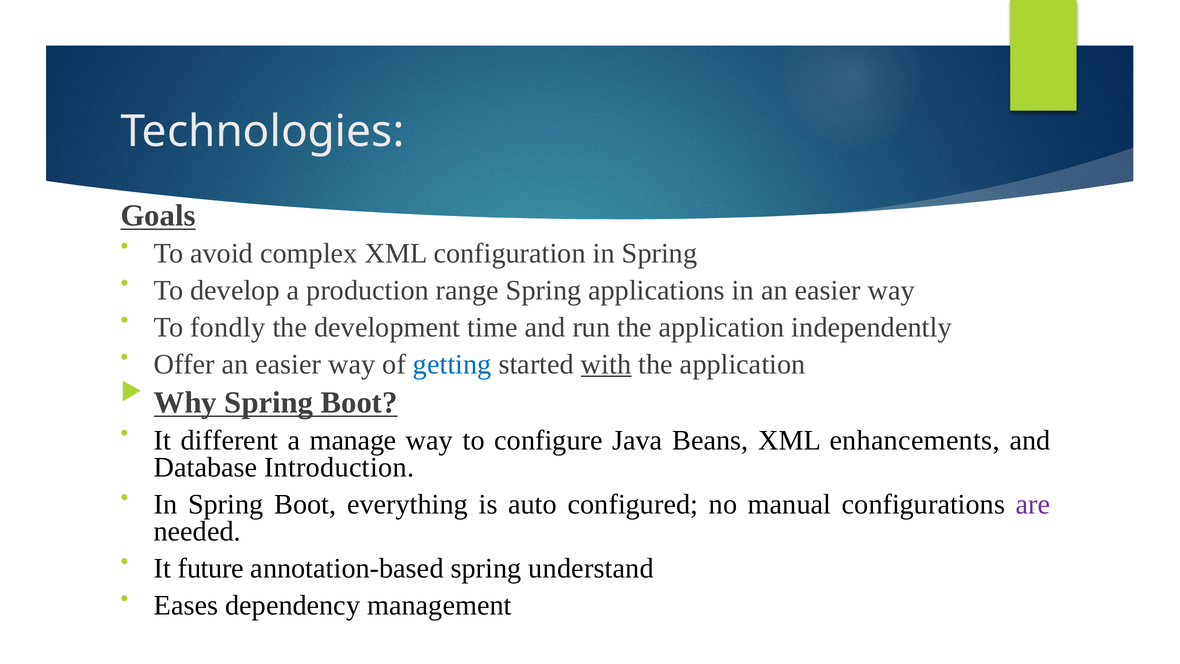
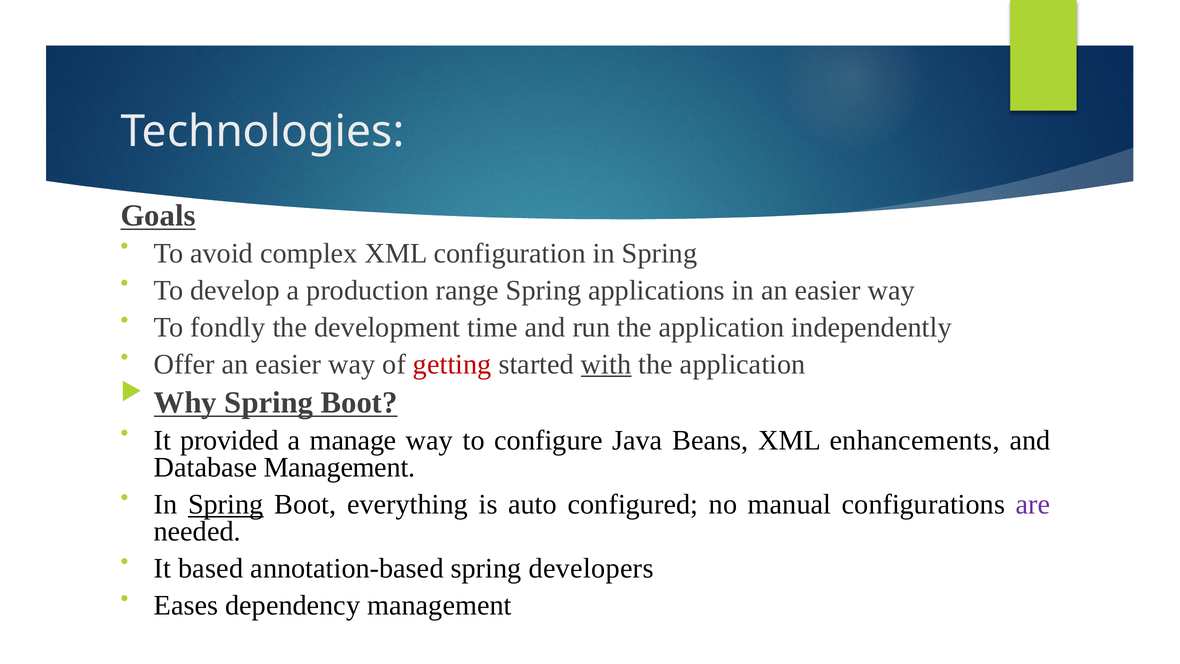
getting colour: blue -> red (452, 364)
different: different -> provided (230, 440)
Database Introduction: Introduction -> Management (339, 467)
Spring underline: none -> present (226, 504)
future: future -> based (211, 568)
understand: understand -> developers (591, 568)
